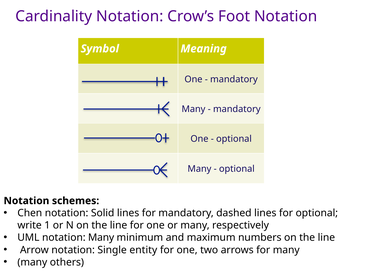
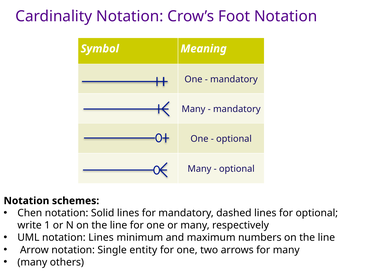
notation Many: Many -> Lines (101, 237)
